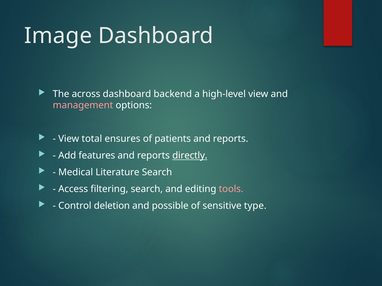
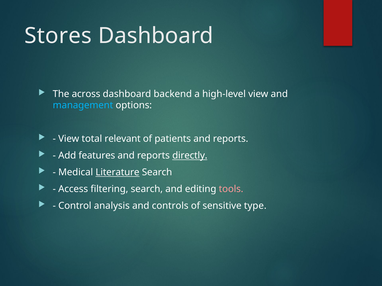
Image: Image -> Stores (58, 36)
management colour: pink -> light blue (83, 106)
ensures: ensures -> relevant (123, 139)
Literature underline: none -> present (117, 173)
deletion: deletion -> analysis (112, 206)
possible: possible -> controls (170, 206)
